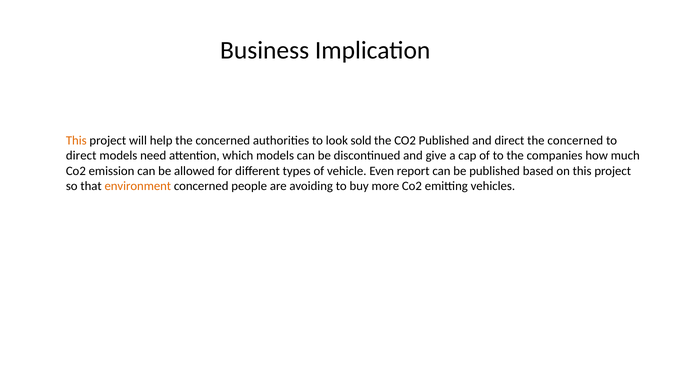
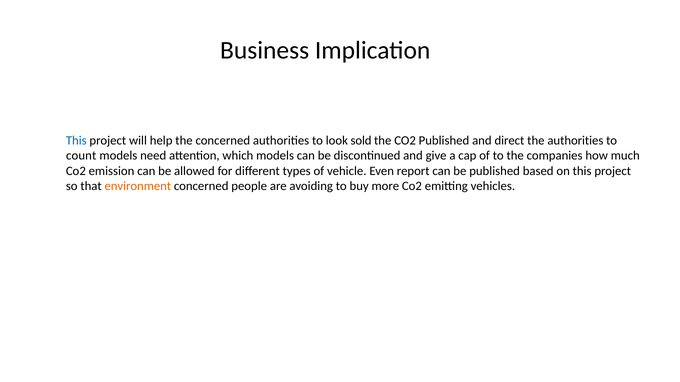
This colour: orange -> blue (76, 141)
direct the concerned: concerned -> authorities (575, 141)
direct: direct -> count (81, 156)
